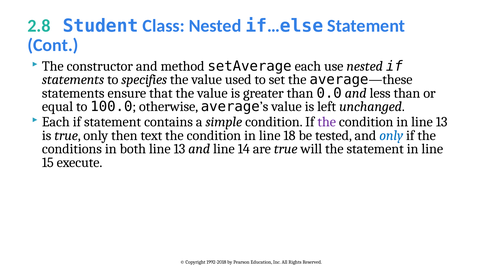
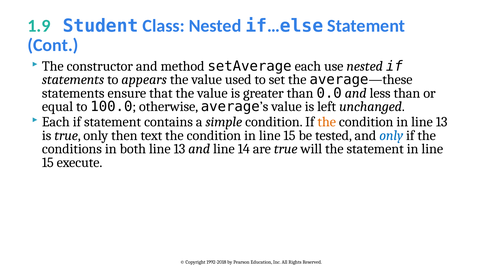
2.8: 2.8 -> 1.9 (39, 26)
specifies: specifies -> appears (144, 80)
the colour: purple -> orange (327, 122)
condition in line 18: 18 -> 15 (290, 135)
